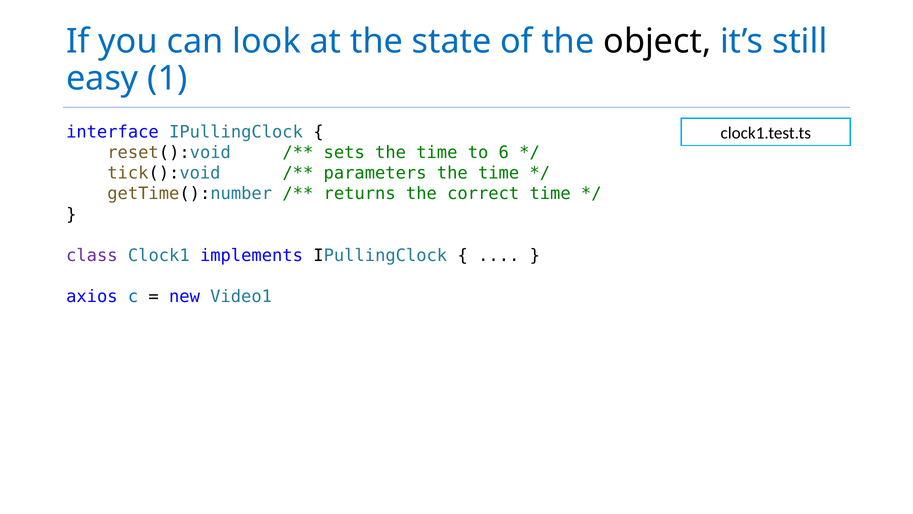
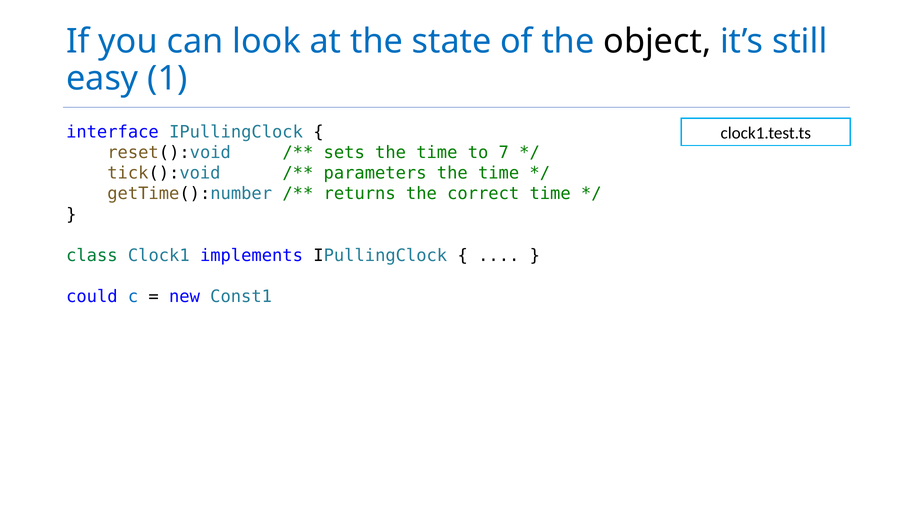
6: 6 -> 7 (504, 153)
class colour: purple -> green (92, 255)
axios: axios -> could (92, 296)
Video1: Video1 -> Const1 (241, 296)
